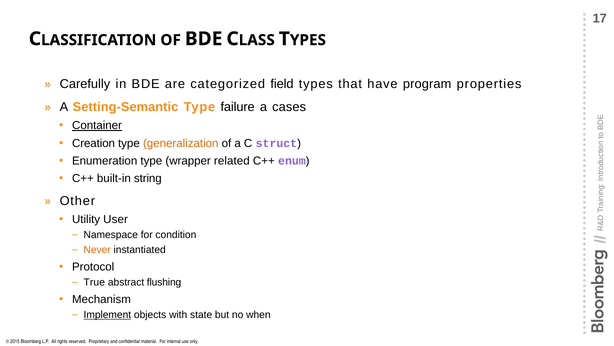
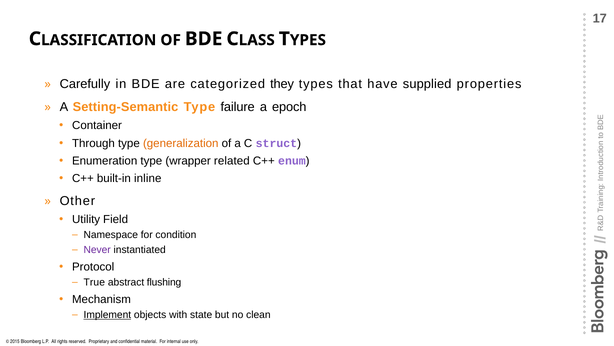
field: field -> they (282, 84)
program: program -> supplied (427, 84)
cases: cases -> epoch (289, 107)
Container underline: present -> none (97, 125)
Creation: Creation -> Through (93, 143)
string: string -> inline (148, 178)
User: User -> Field (116, 219)
Never colour: orange -> purple (97, 249)
when: when -> clean (258, 314)
